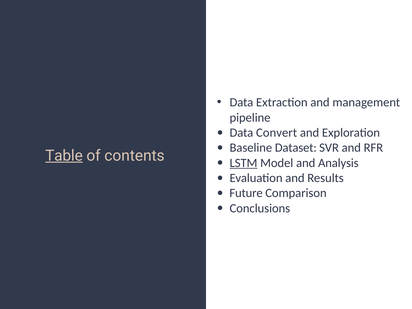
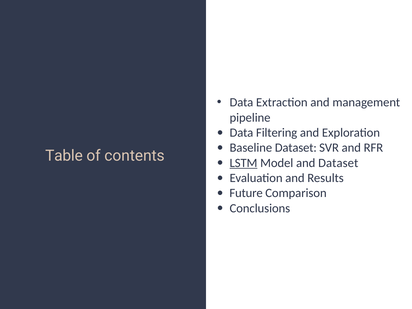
Convert: Convert -> Filtering (277, 133)
Table underline: present -> none (64, 156)
and Analysis: Analysis -> Dataset (338, 163)
